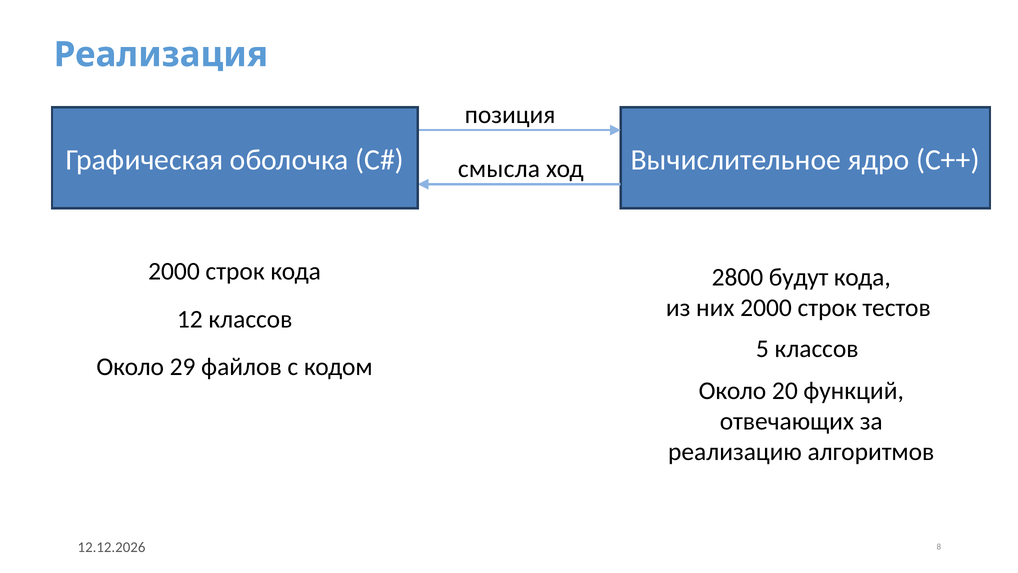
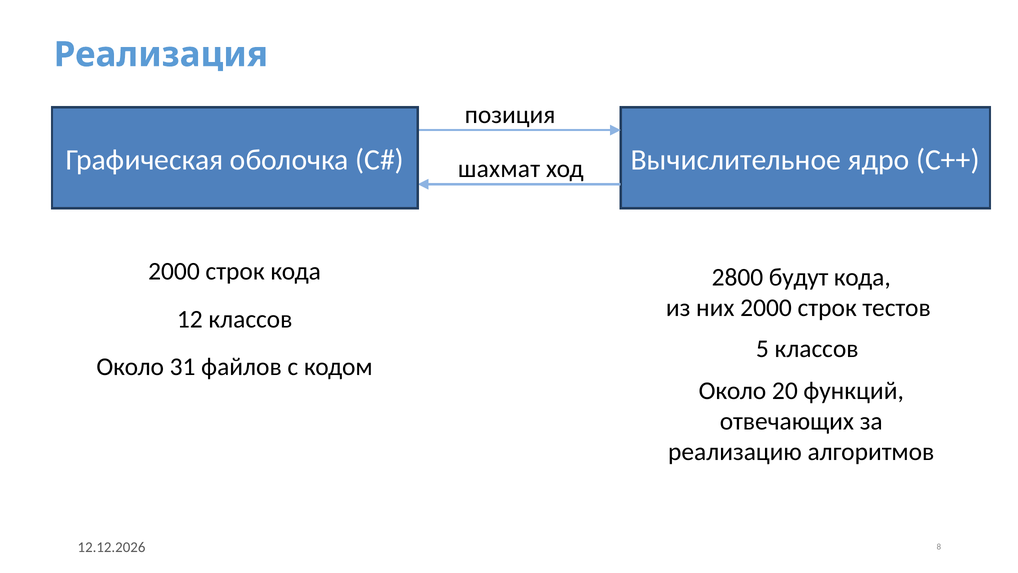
смысла: смысла -> шахмат (499, 169)
29: 29 -> 31 (183, 367)
